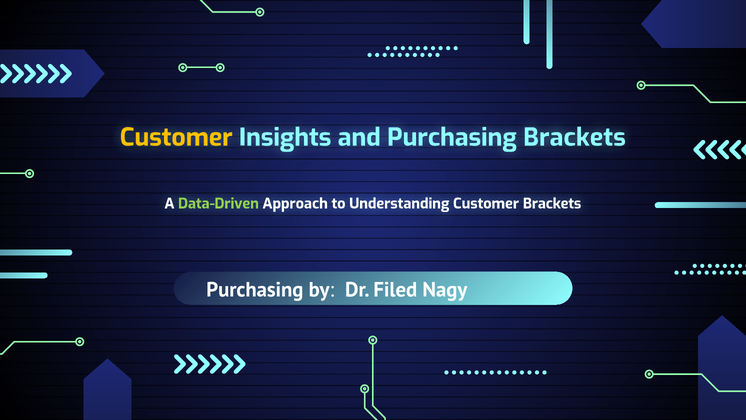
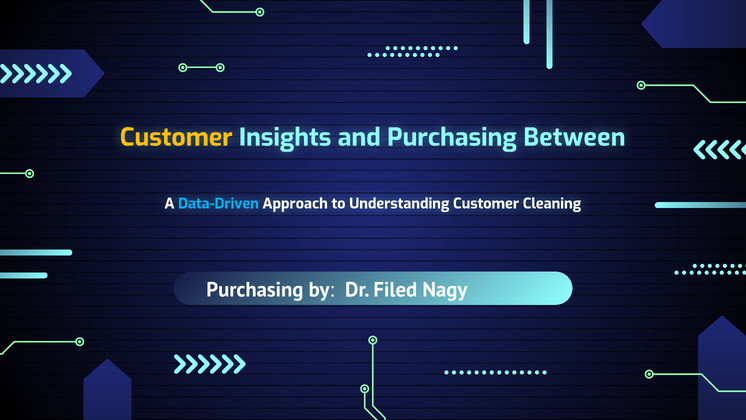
Purchasing Brackets: Brackets -> Between (574, 137)
Data-Driven colour: light green -> light blue (218, 203)
Customer Brackets: Brackets -> Cleaning (552, 203)
